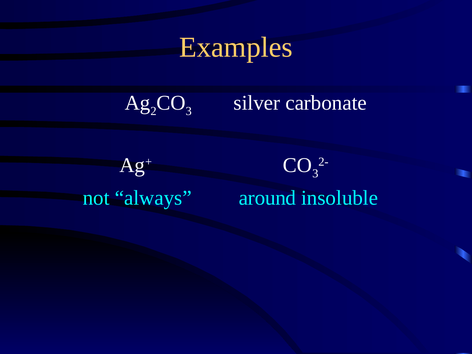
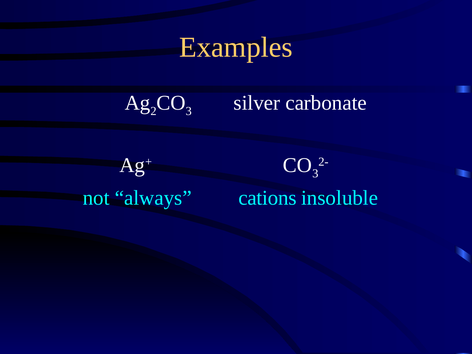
around: around -> cations (268, 198)
